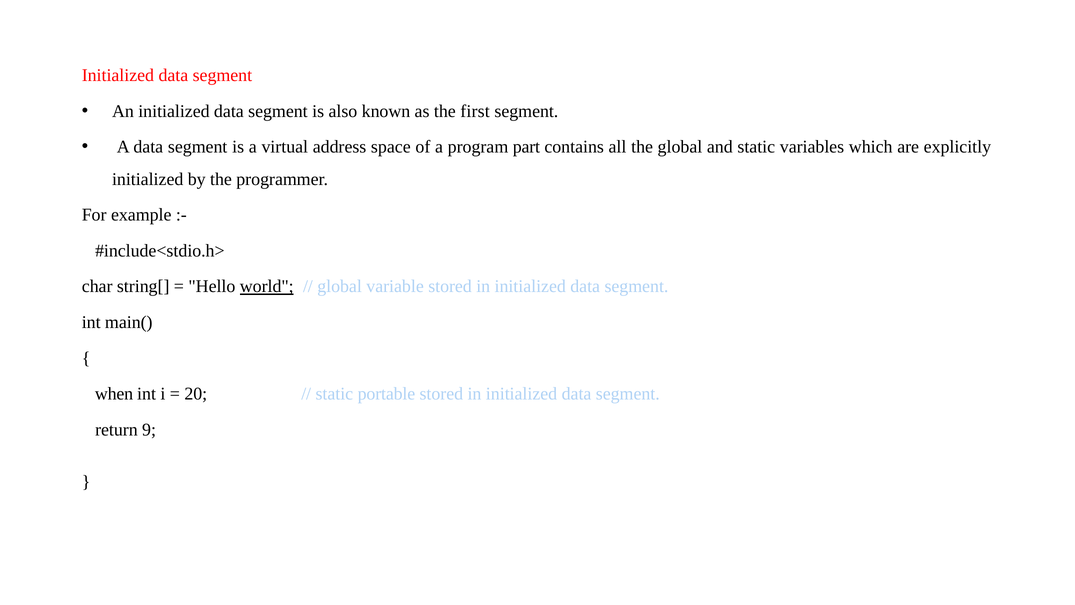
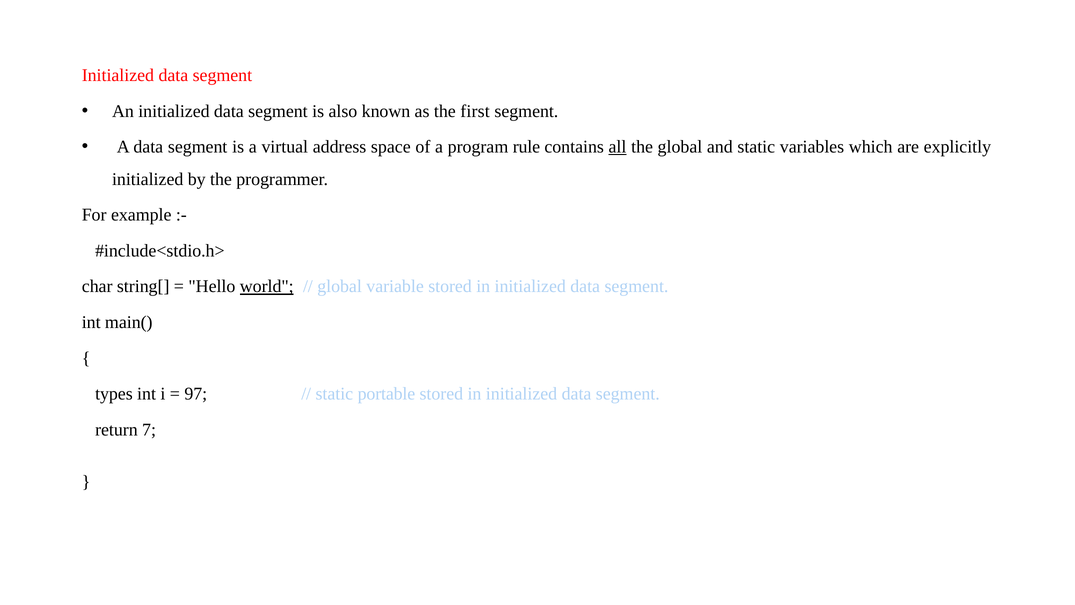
part: part -> rule (526, 147)
all underline: none -> present (617, 147)
when: when -> types (114, 394)
20: 20 -> 97 (196, 394)
9: 9 -> 7 (149, 429)
